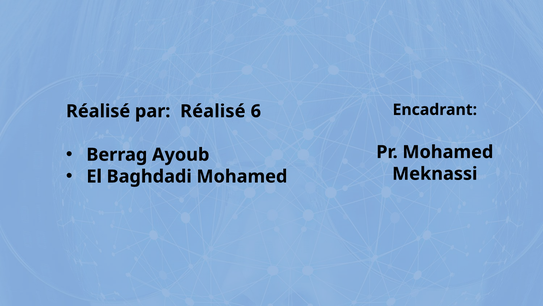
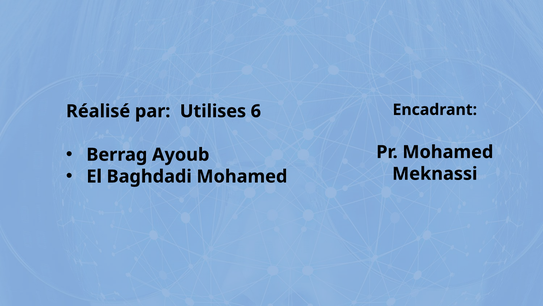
par Réalisé: Réalisé -> Utilises (213, 111)
